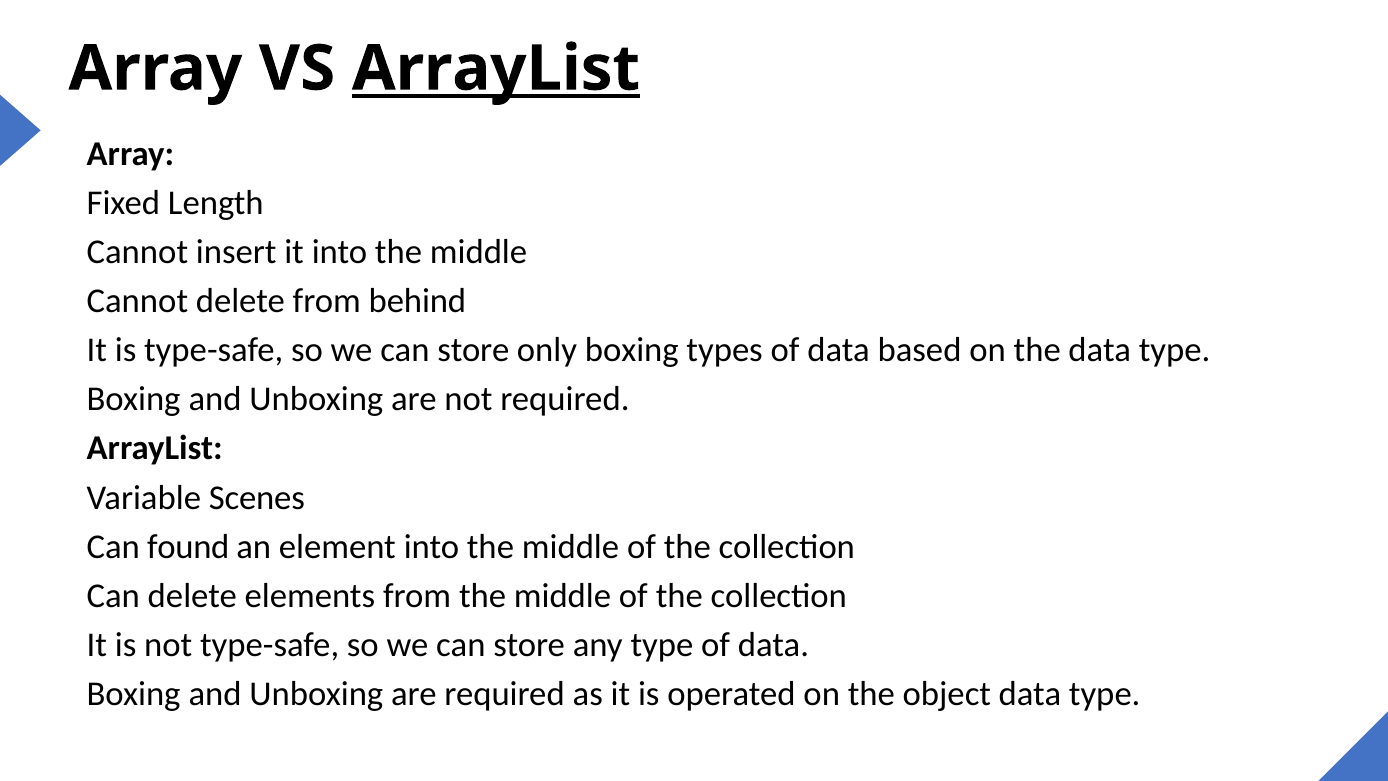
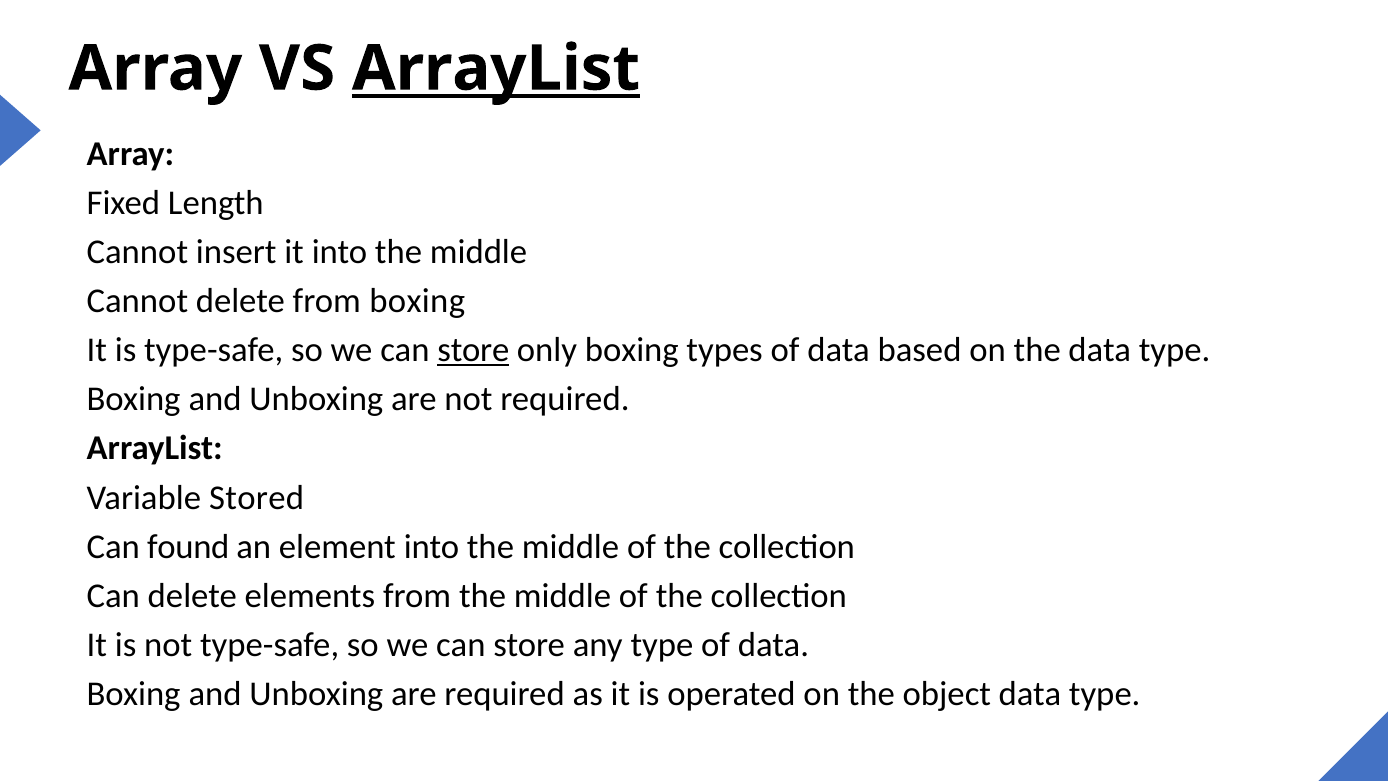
from behind: behind -> boxing (417, 301)
store underline: none -> present (473, 350)
Scenes: Scenes -> Stored (257, 497)
